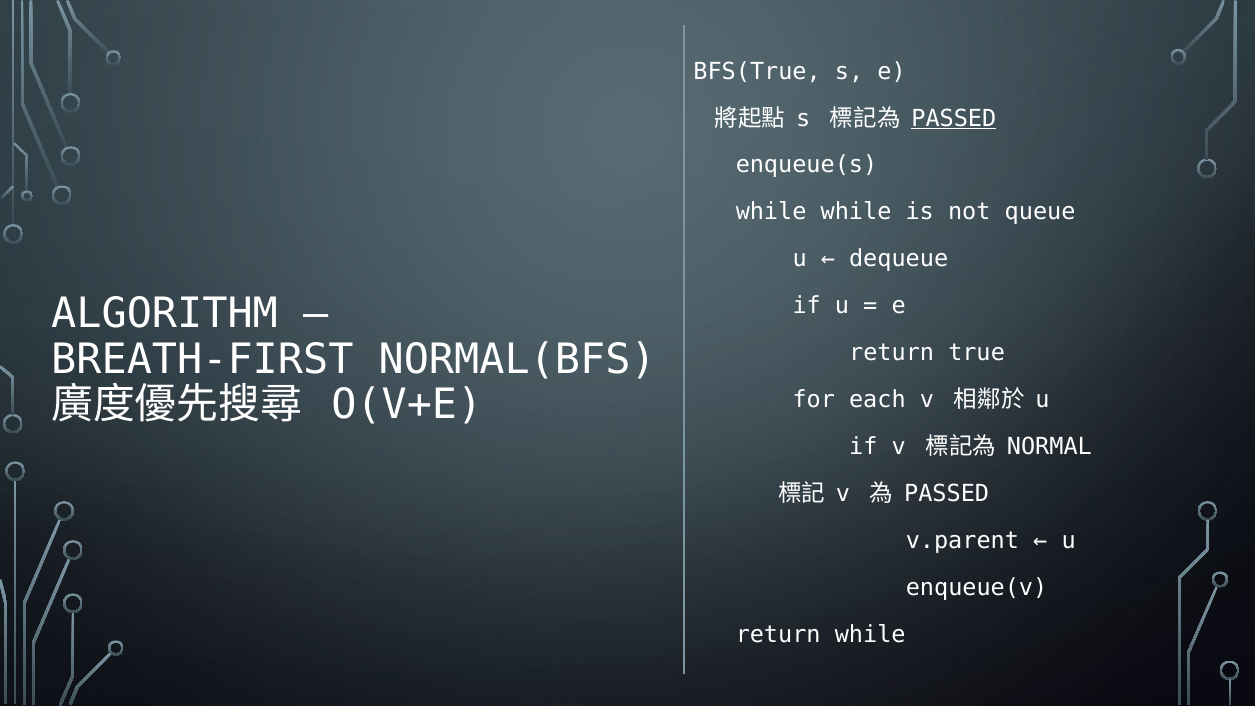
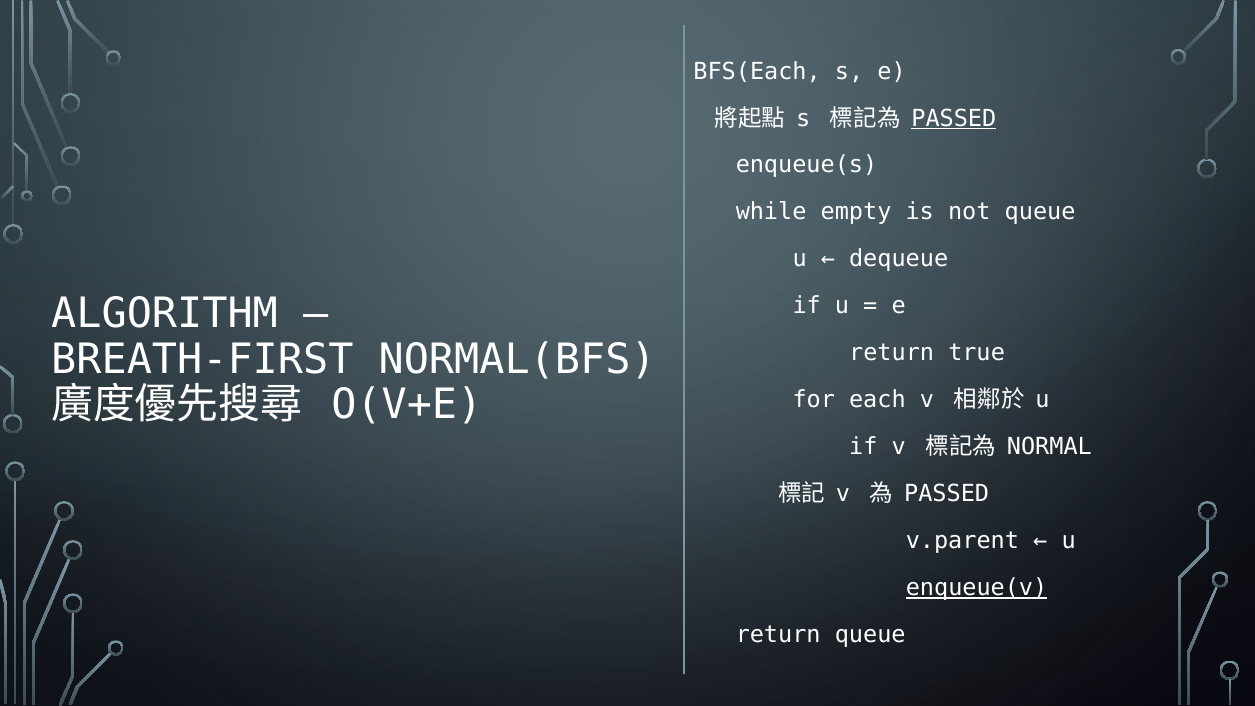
BFS(True: BFS(True -> BFS(Each (757, 71)
while while: while -> empty (856, 212)
enqueue(v underline: none -> present (977, 588)
return while: while -> queue (870, 635)
